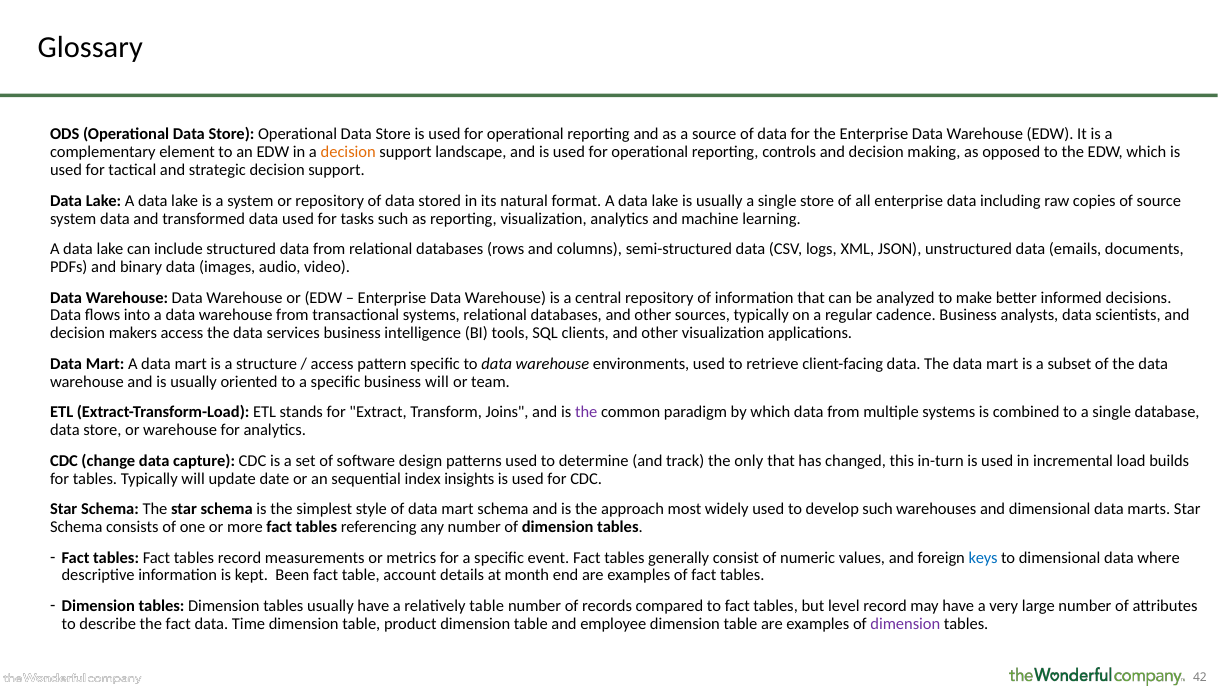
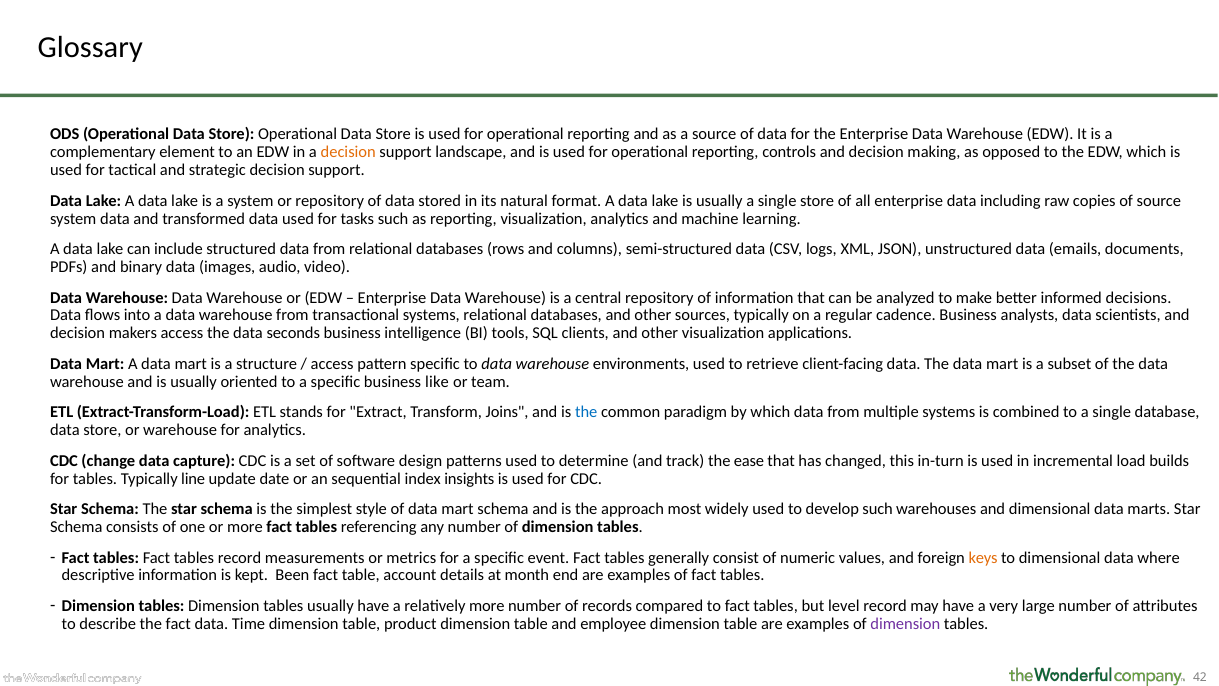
services: services -> seconds (293, 333)
business will: will -> like (437, 382)
the colour: purple -> blue (586, 412)
only: only -> ease (749, 461)
Typically will: will -> line (193, 478)
keys colour: blue -> orange (983, 557)
relatively table: table -> more (487, 606)
